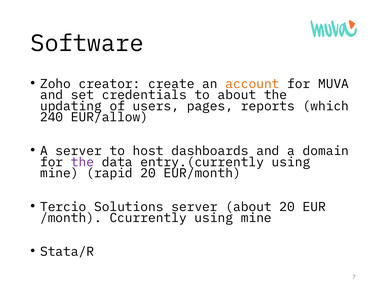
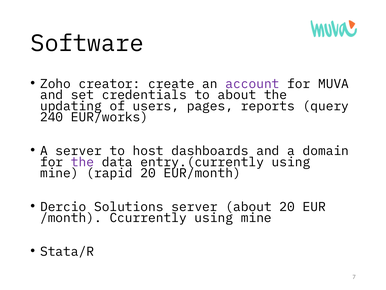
account colour: orange -> purple (252, 84)
which: which -> query (326, 106)
EUR/allow: EUR/allow -> EUR/works (110, 117)
Tercio: Tercio -> Dercio (63, 206)
